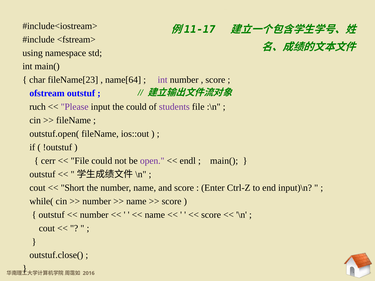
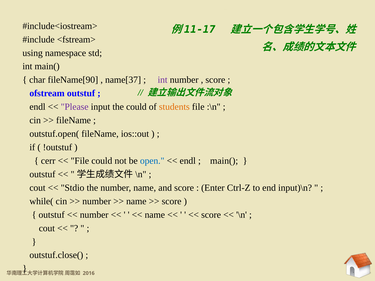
fileName[23: fileName[23 -> fileName[90 (73, 80)
name[64: name[64 -> name[37 (123, 80)
ruch: ruch -> endl (37, 107)
students colour: purple -> orange (174, 107)
open colour: purple -> blue (152, 161)
Short: Short -> Stdio (73, 188)
